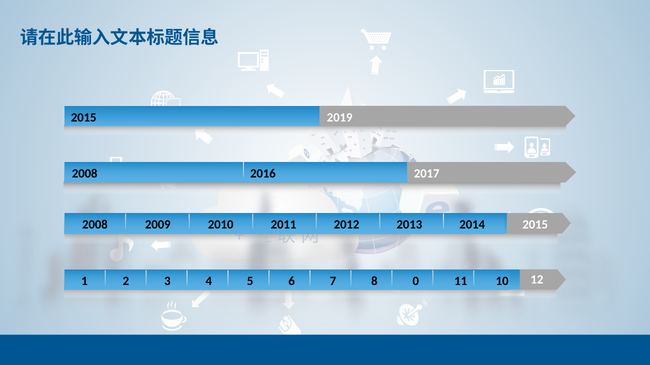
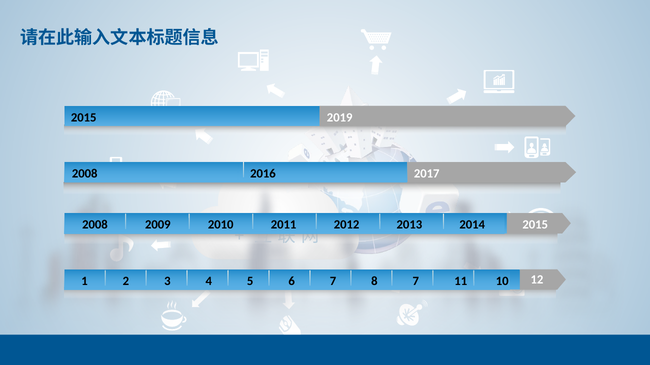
8 0: 0 -> 7 (416, 282)
